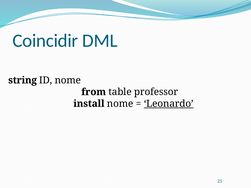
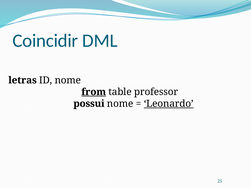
string: string -> letras (23, 80)
from underline: none -> present (94, 92)
install: install -> possui (89, 104)
